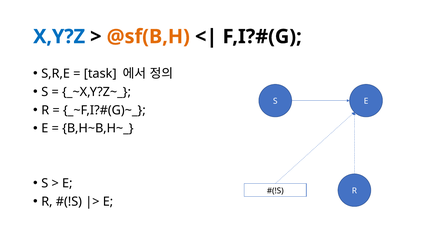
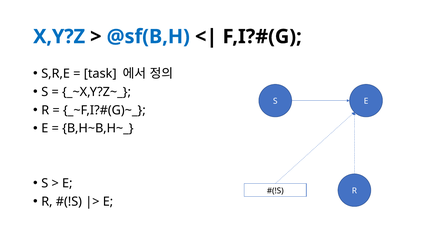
@sf(B,H colour: orange -> blue (148, 37)
